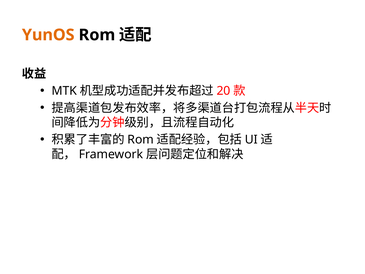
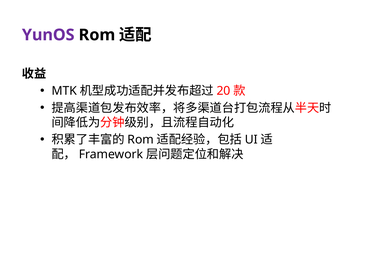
YunOS colour: orange -> purple (48, 35)
